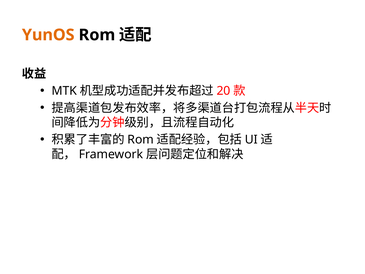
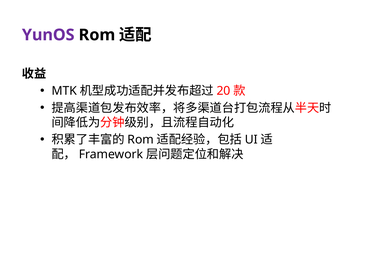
YunOS colour: orange -> purple (48, 35)
